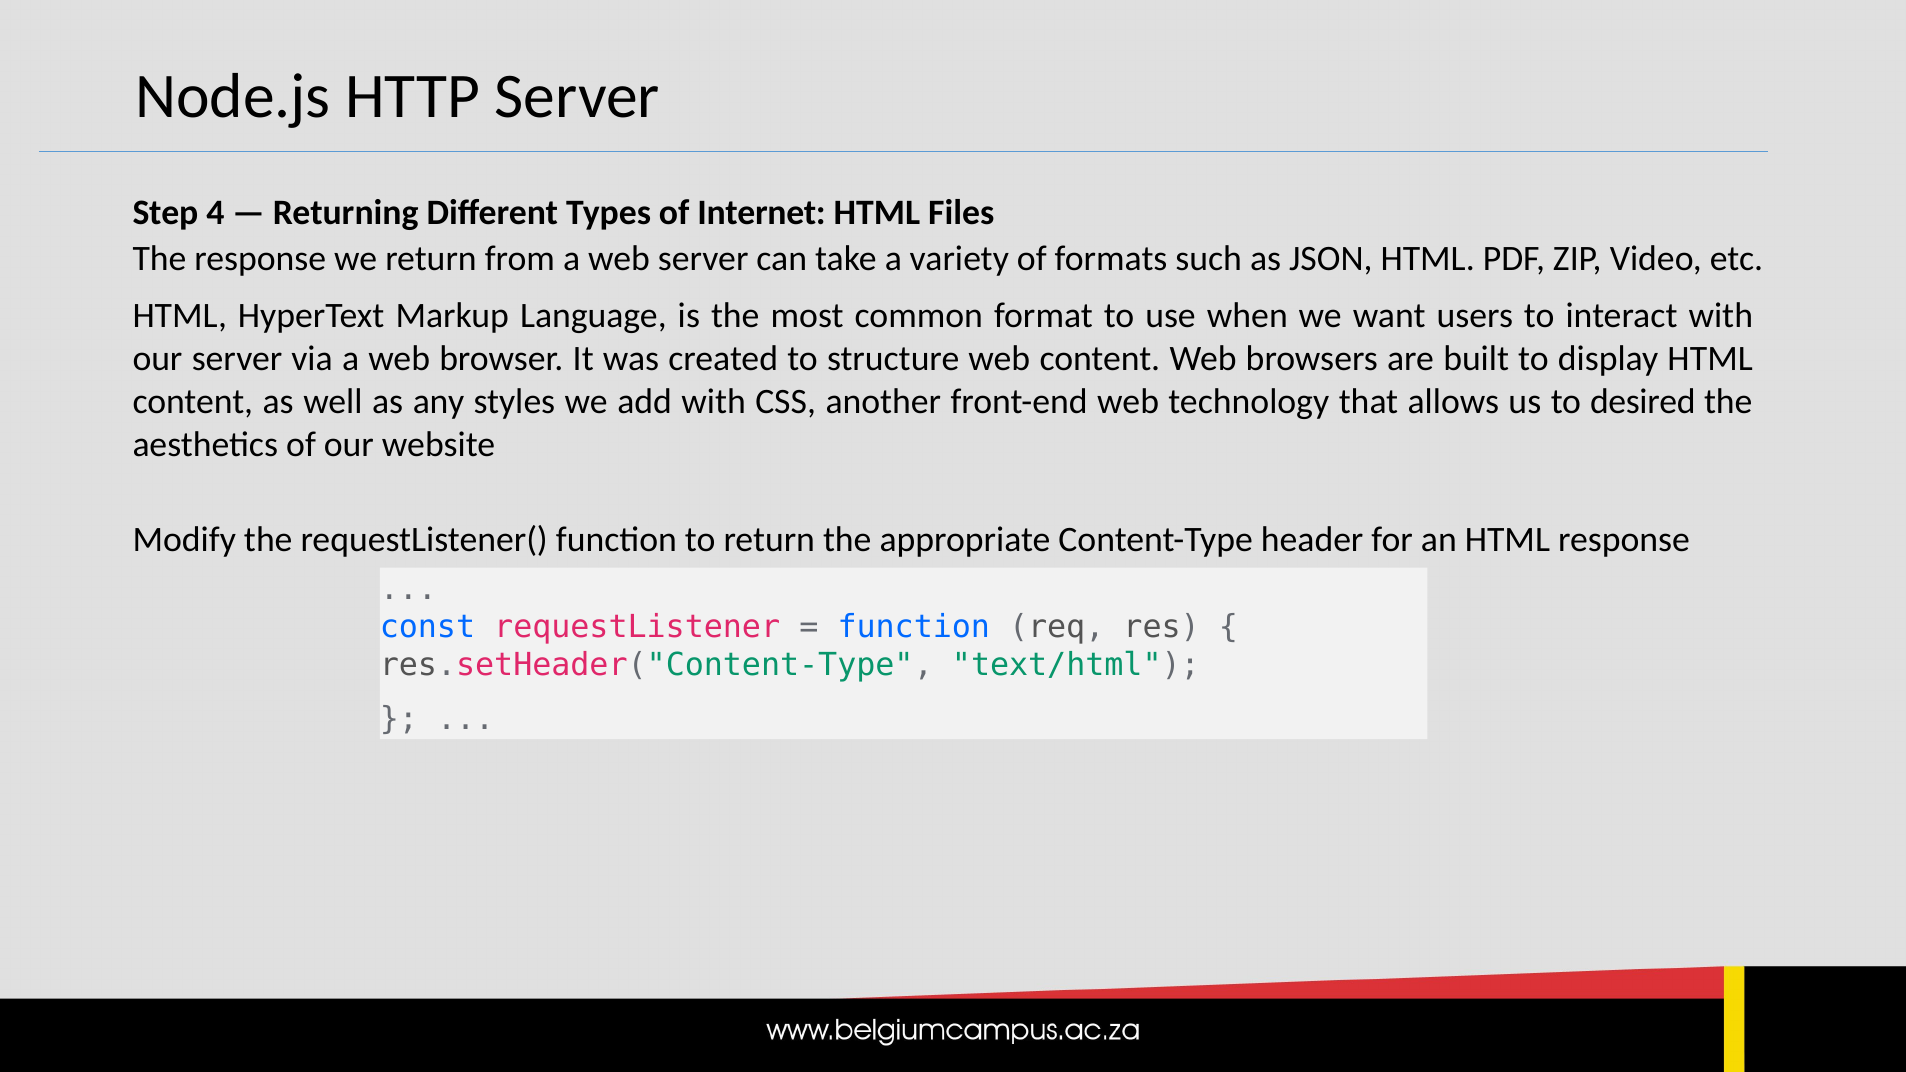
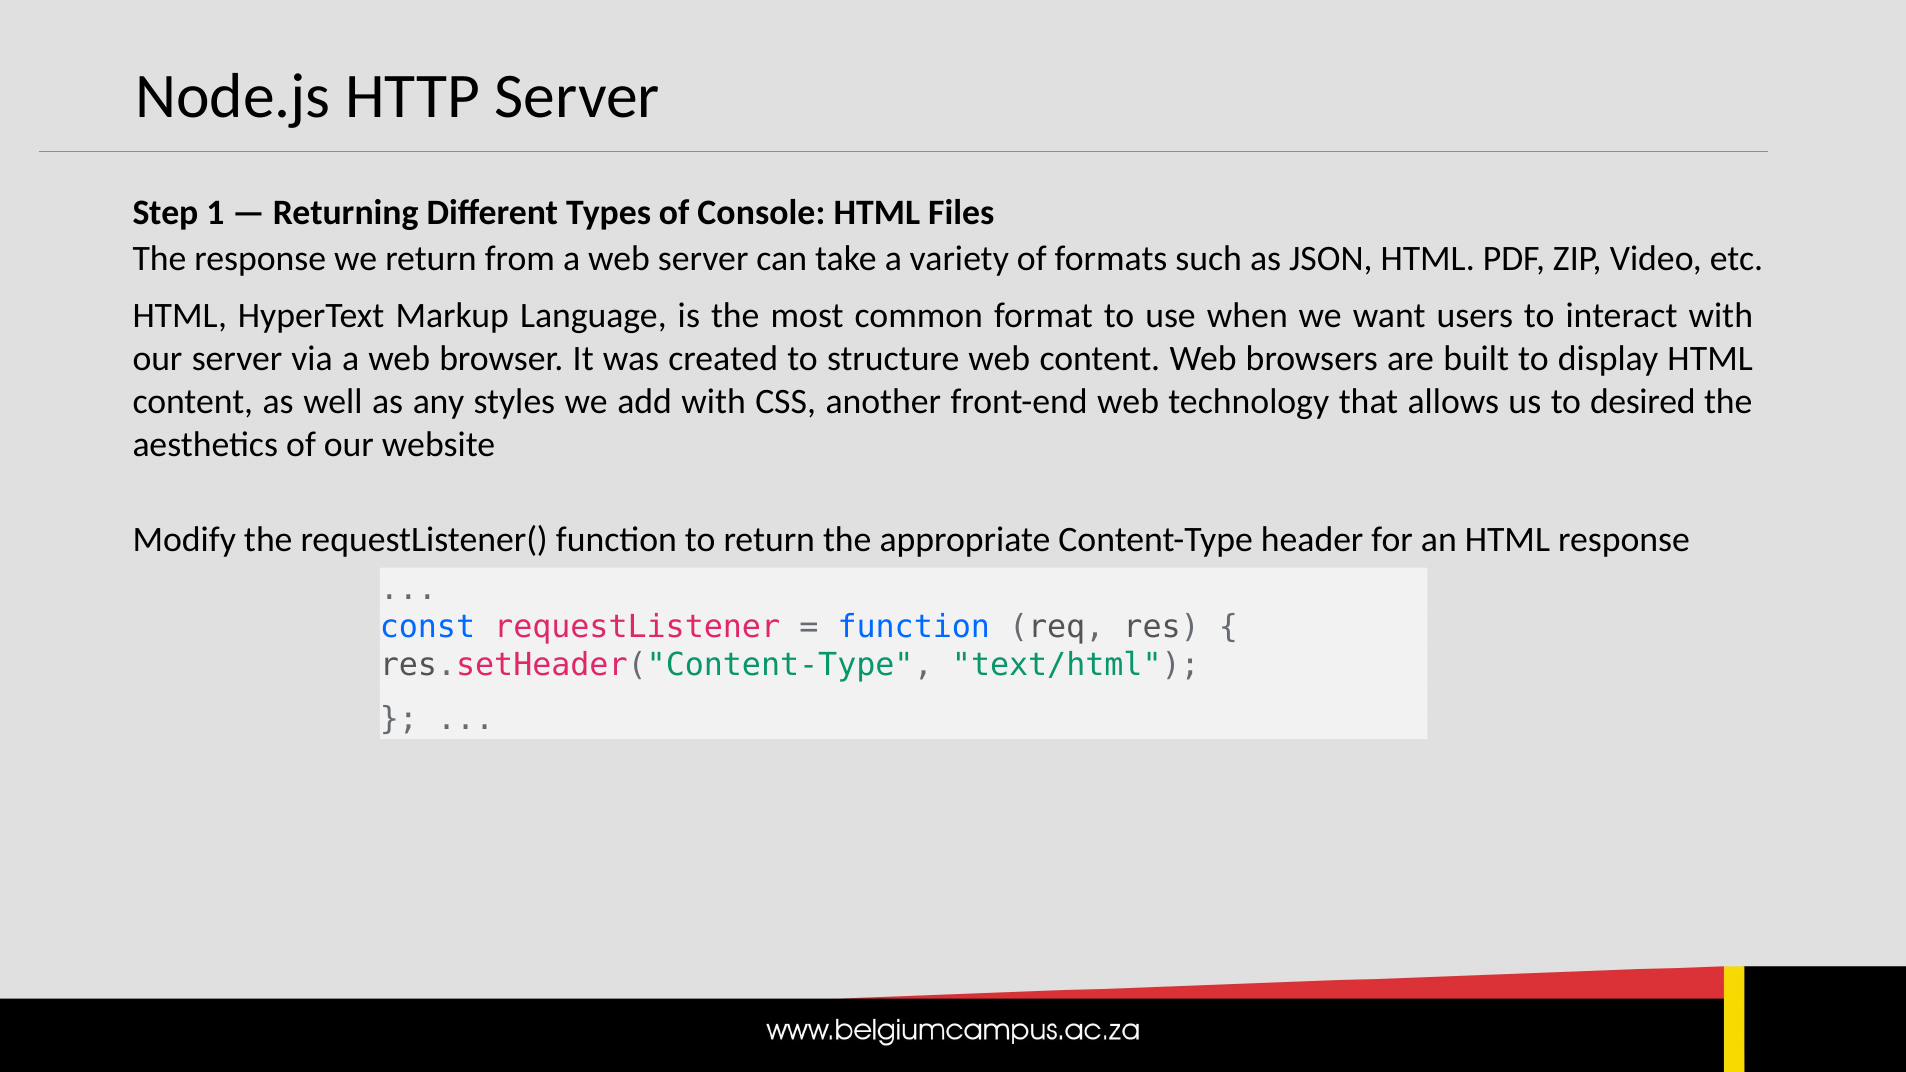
4: 4 -> 1 (215, 213)
Internet: Internet -> Console (761, 213)
